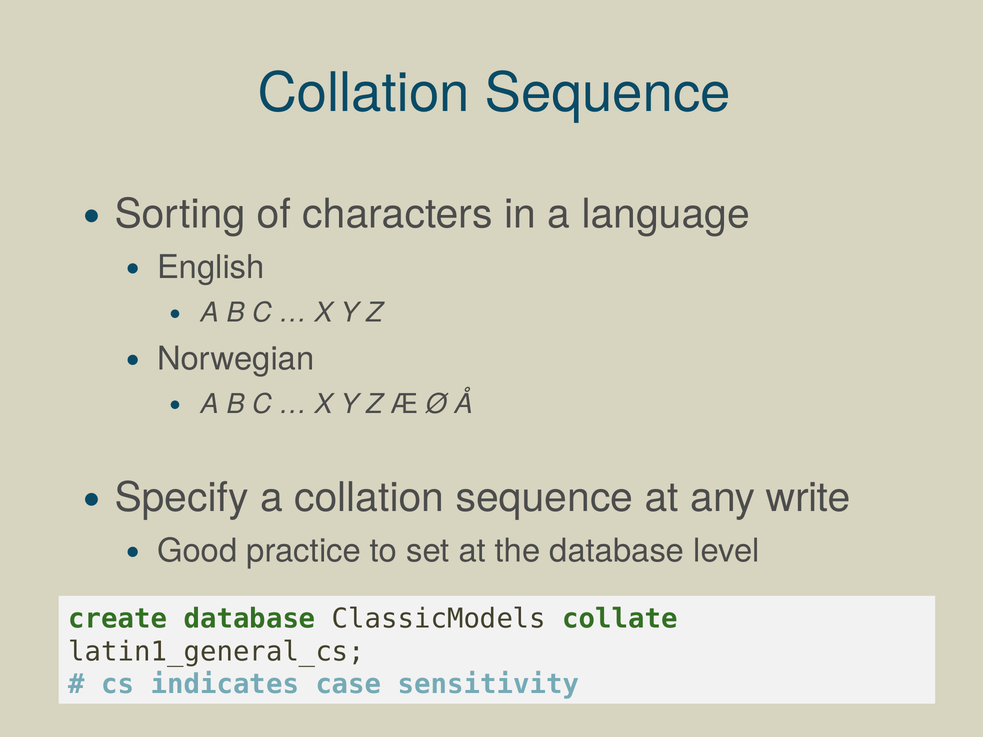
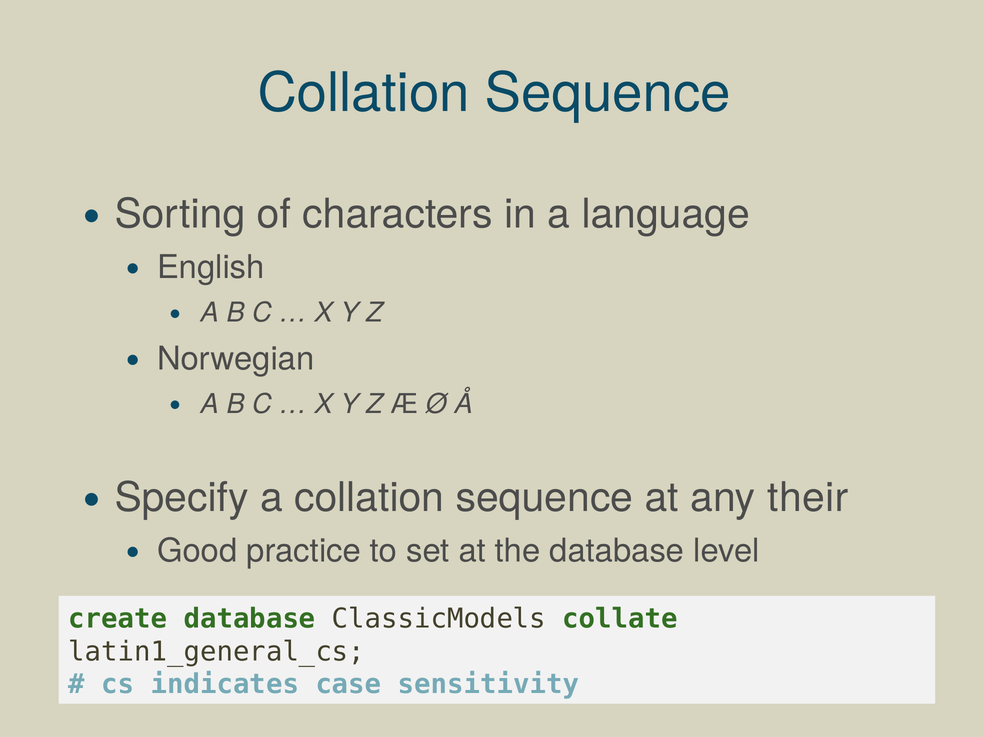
write: write -> their (808, 498)
